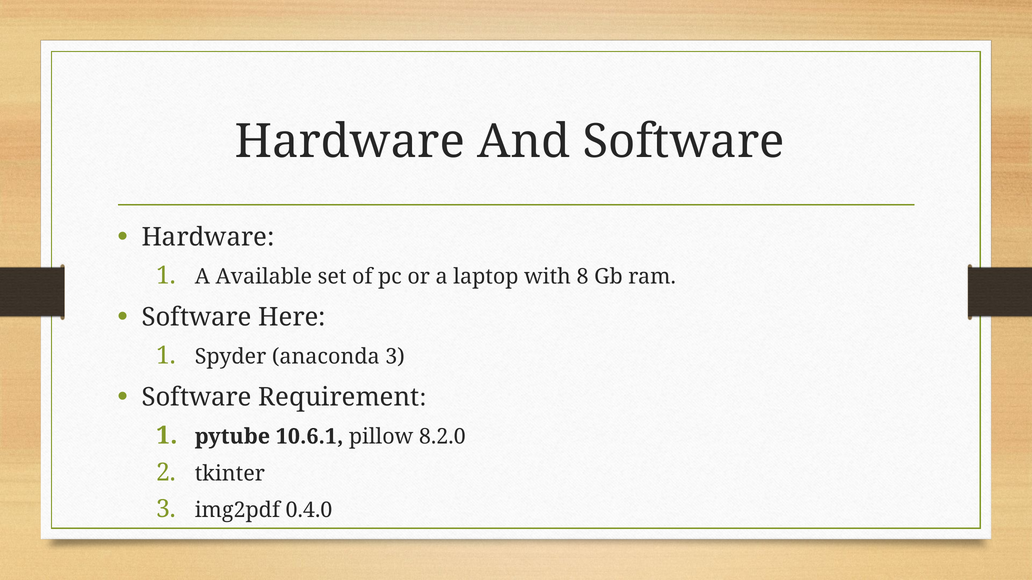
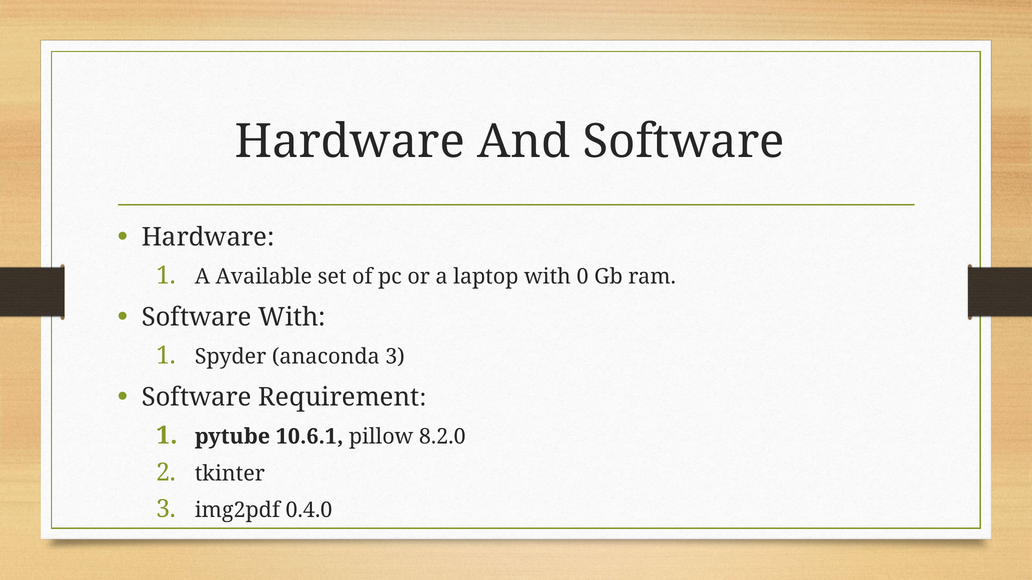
8: 8 -> 0 (583, 277)
Software Here: Here -> With (292, 318)
